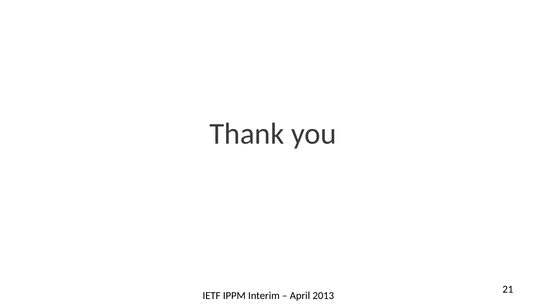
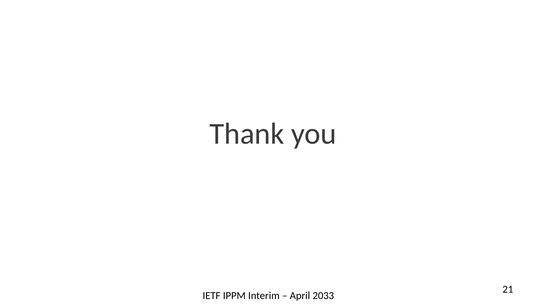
2013: 2013 -> 2033 (323, 296)
